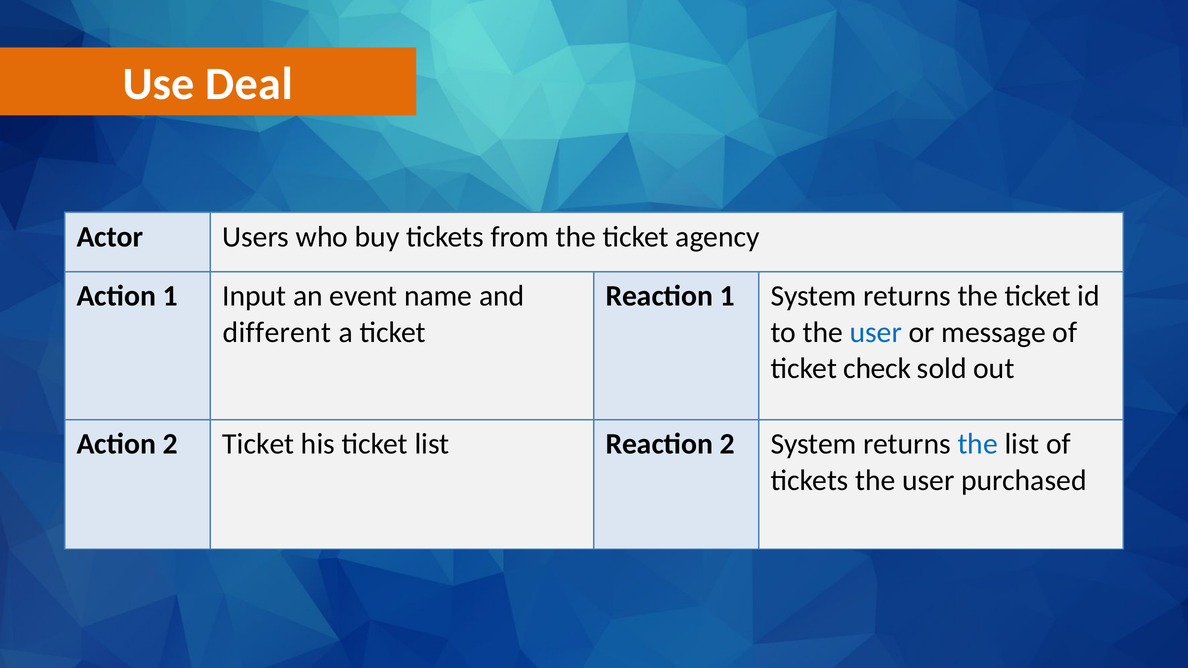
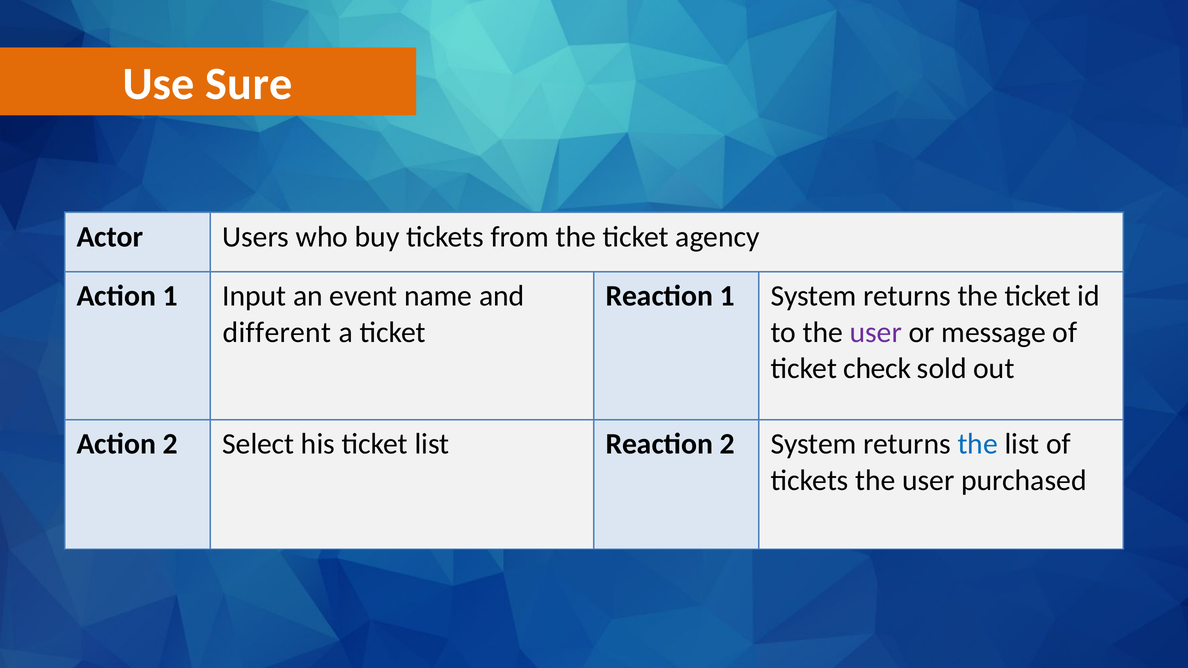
Deal: Deal -> Sure (249, 84)
user colour: blue -> purple (876, 332)
2 Ticket: Ticket -> Select (258, 444)
